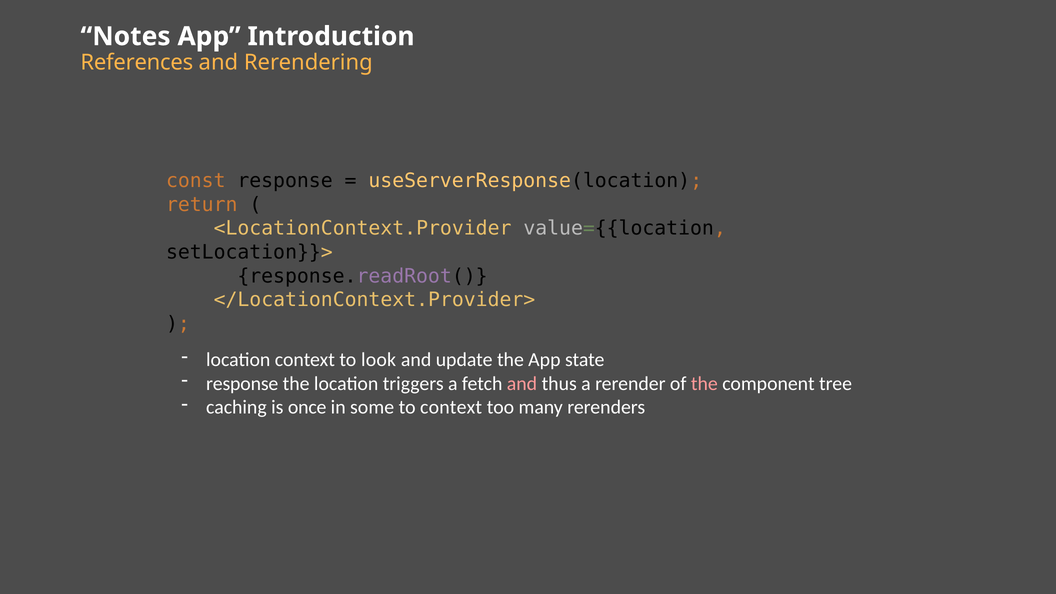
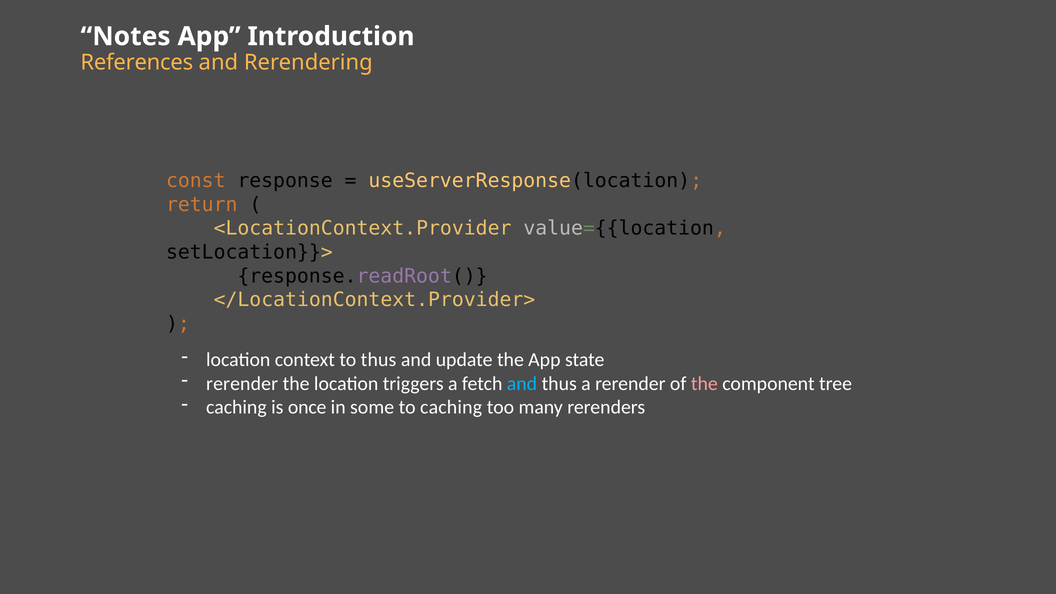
to look: look -> thus (379, 360)
response: response -> rerender (242, 384)
and colour: pink -> light blue (522, 384)
to context: context -> caching (451, 407)
